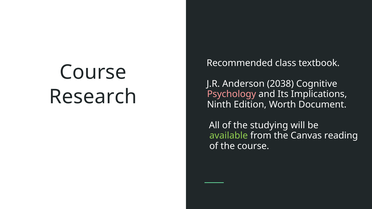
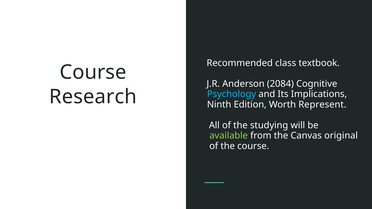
2038: 2038 -> 2084 (280, 84)
Psychology colour: pink -> light blue (232, 94)
Document: Document -> Represent (322, 105)
reading: reading -> original (341, 136)
